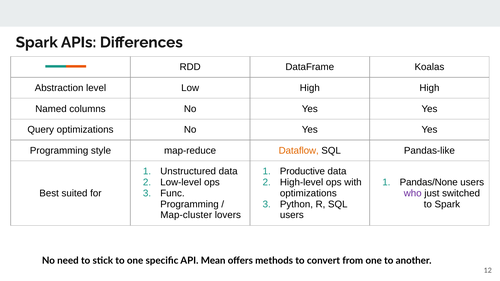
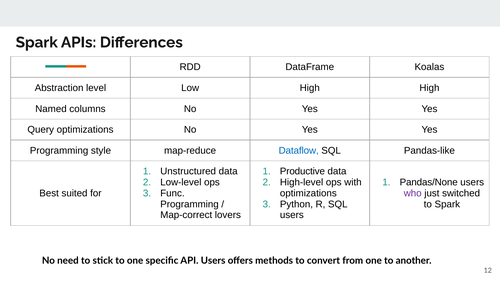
Dataflow colour: orange -> blue (299, 151)
Map-cluster: Map-cluster -> Map-correct (186, 215)
API Mean: Mean -> Users (213, 261)
